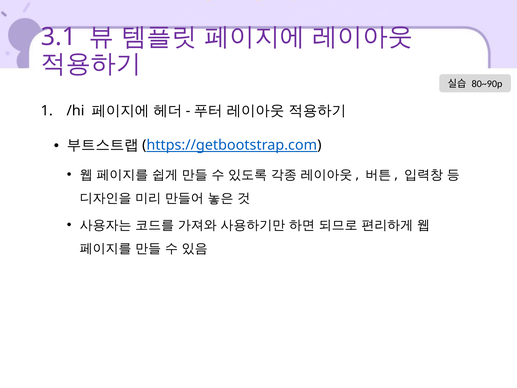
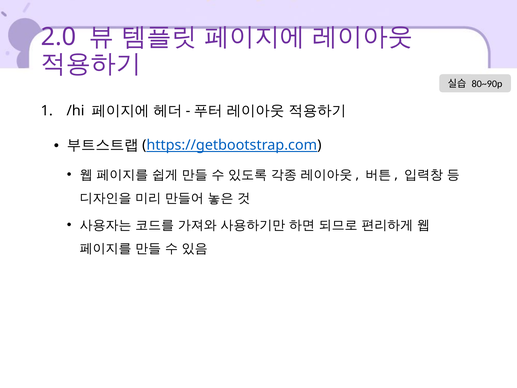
3.1: 3.1 -> 2.0 (58, 37)
